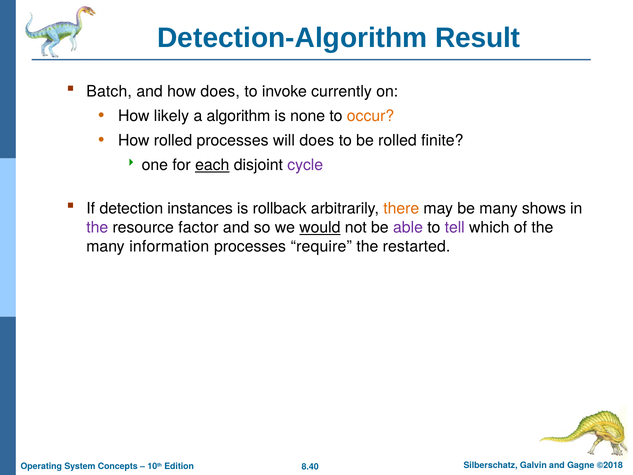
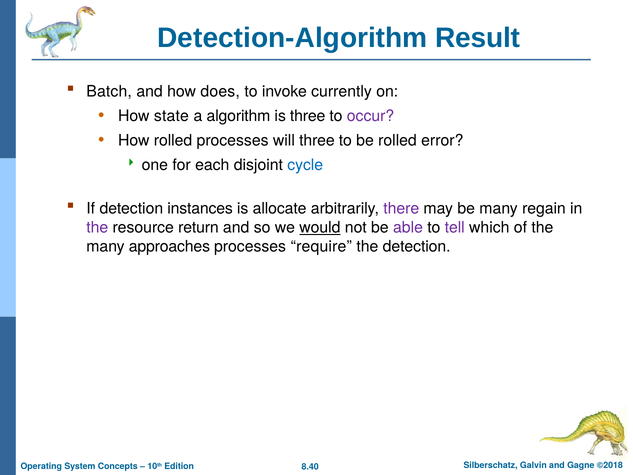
likely: likely -> state (171, 116)
is none: none -> three (308, 116)
occur colour: orange -> purple (371, 116)
will does: does -> three (317, 141)
finite: finite -> error (442, 141)
each underline: present -> none (212, 165)
cycle colour: purple -> blue (305, 165)
rollback: rollback -> allocate (280, 209)
there colour: orange -> purple (401, 209)
shows: shows -> regain (544, 209)
factor: factor -> return (199, 228)
information: information -> approaches (169, 247)
the restarted: restarted -> detection (417, 247)
